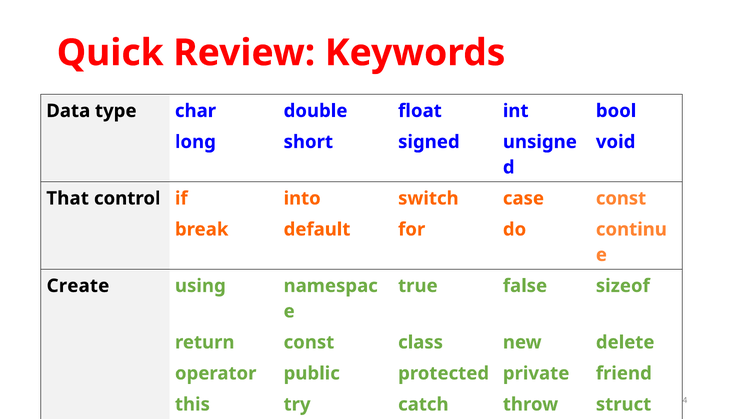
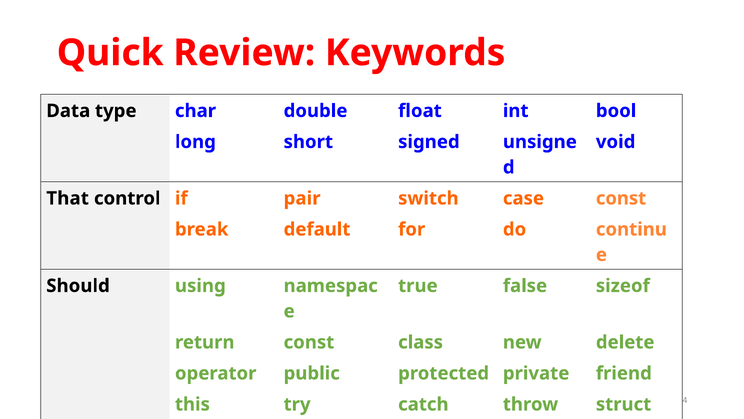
into: into -> pair (302, 198)
Create: Create -> Should (78, 286)
